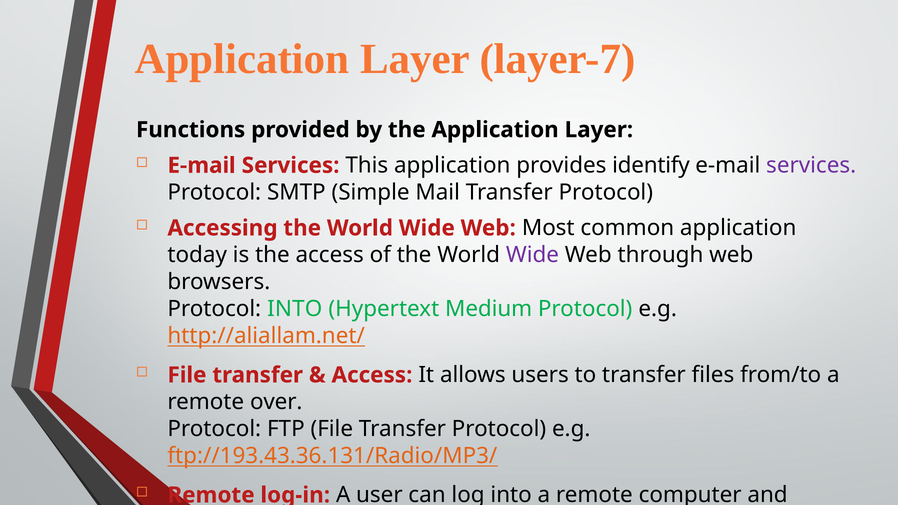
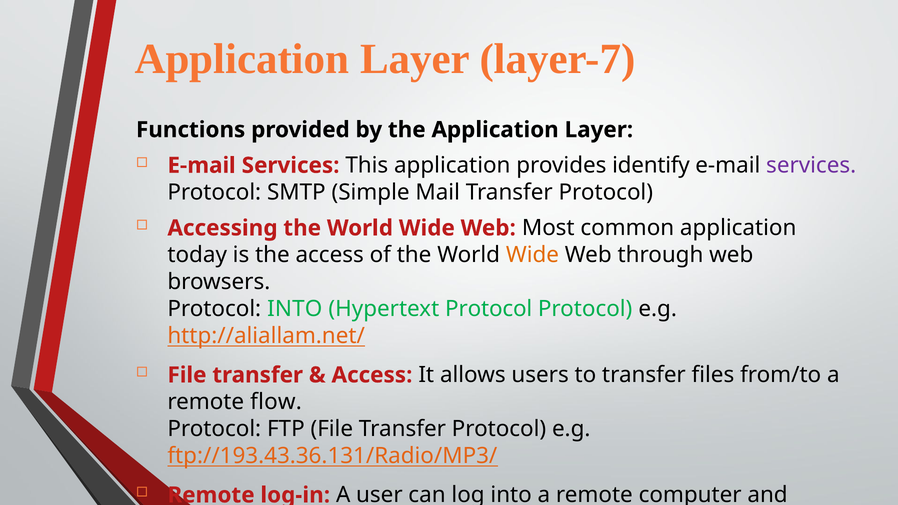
Wide colour: purple -> orange (532, 255)
Hypertext Medium: Medium -> Protocol (489, 309)
over: over -> flow (276, 402)
